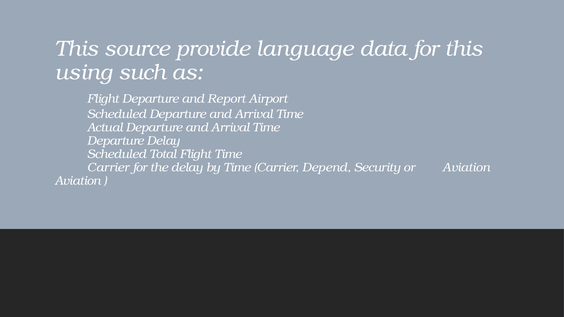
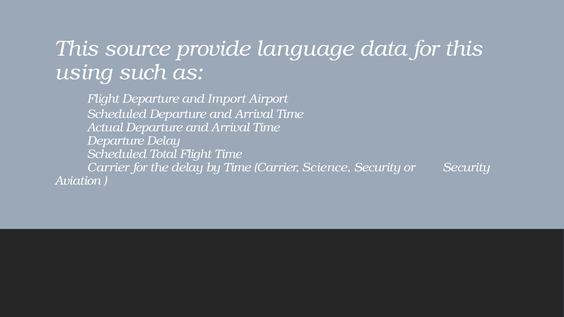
Report: Report -> Import (227, 99)
Depend: Depend -> Science (327, 167)
or Aviation: Aviation -> Security (466, 167)
